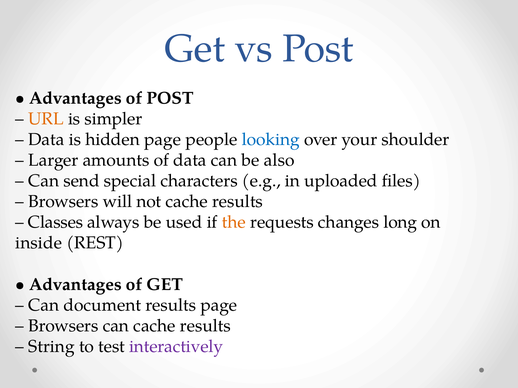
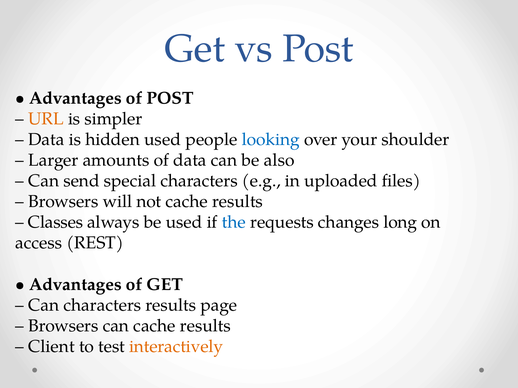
hidden page: page -> used (163, 140)
the colour: orange -> blue (234, 223)
inside: inside -> access (39, 243)
Can document: document -> characters (102, 305)
String: String -> Client (51, 347)
interactively colour: purple -> orange (176, 347)
